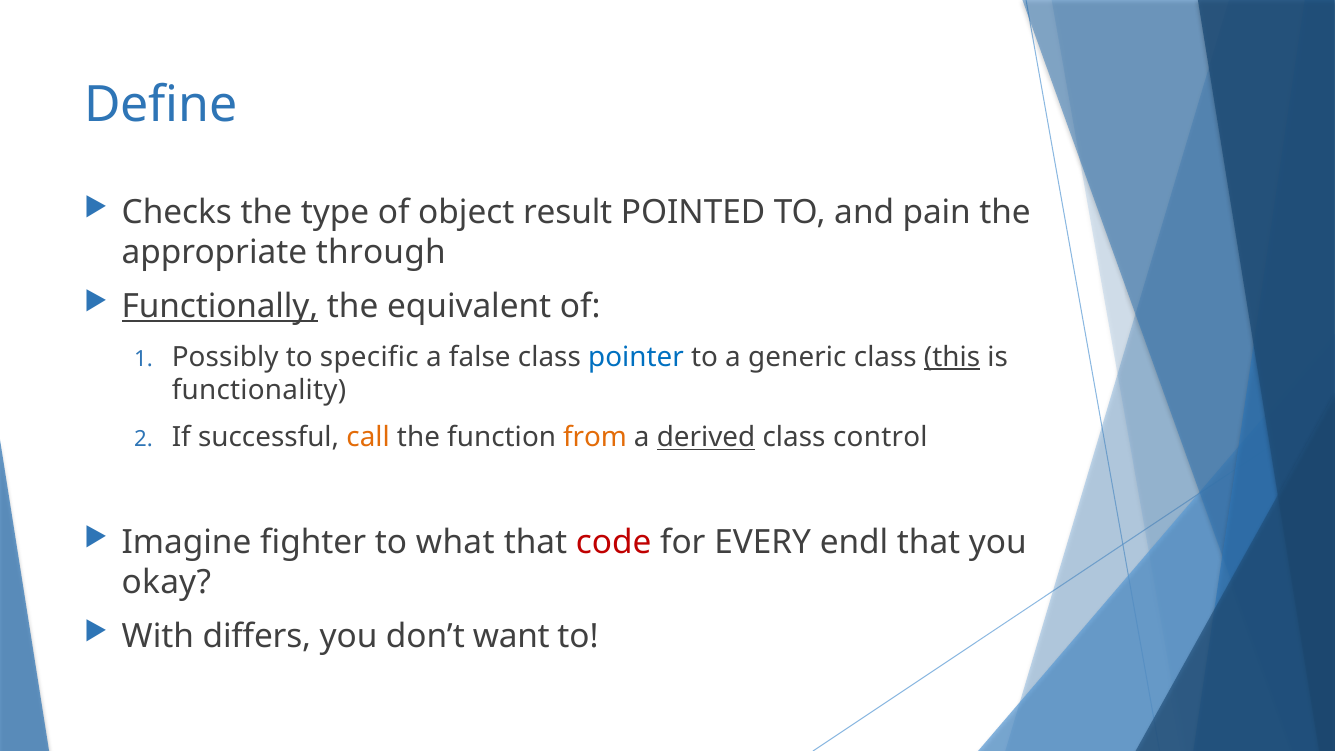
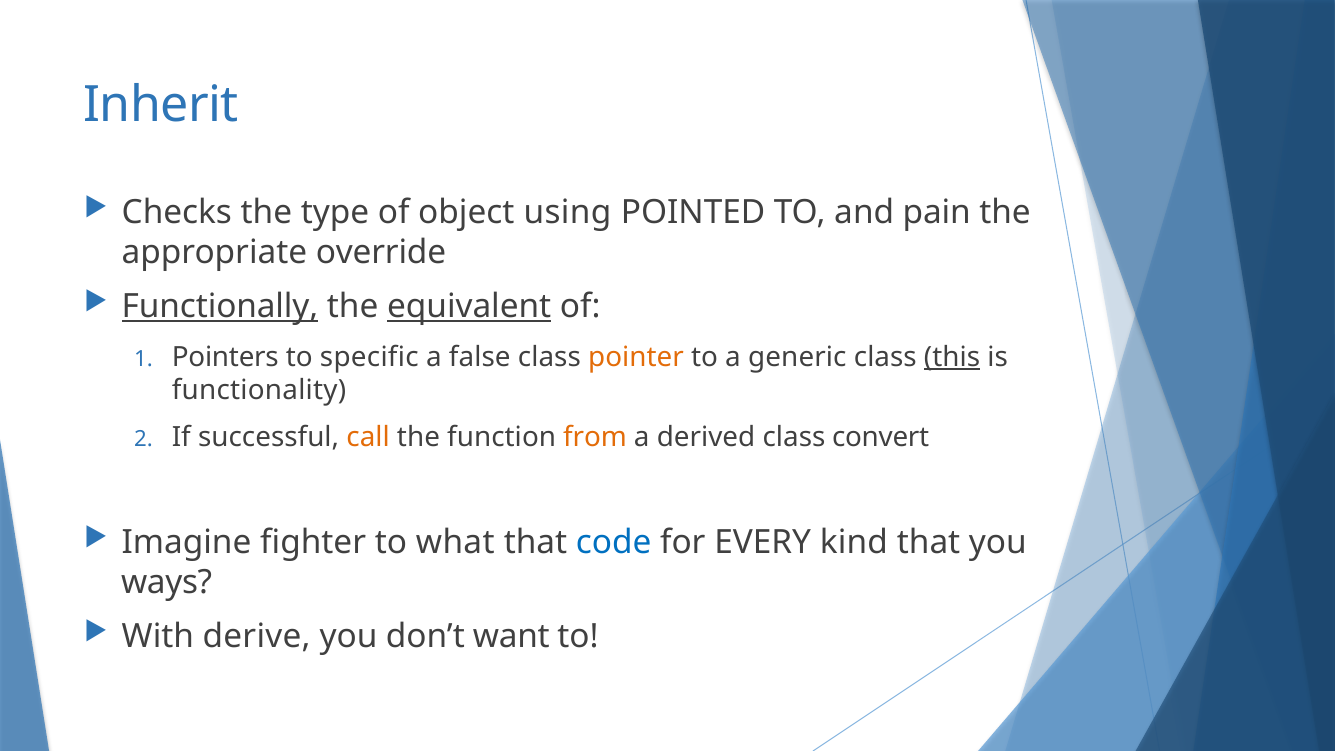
Define: Define -> Inherit (161, 105)
result: result -> using (567, 213)
through: through -> override (381, 253)
equivalent underline: none -> present (469, 307)
Possibly: Possibly -> Pointers (225, 357)
pointer colour: blue -> orange (636, 357)
derived underline: present -> none (706, 438)
control: control -> convert (881, 438)
code colour: red -> blue (614, 543)
endl: endl -> kind (854, 543)
okay: okay -> ways (167, 583)
differs: differs -> derive (257, 637)
